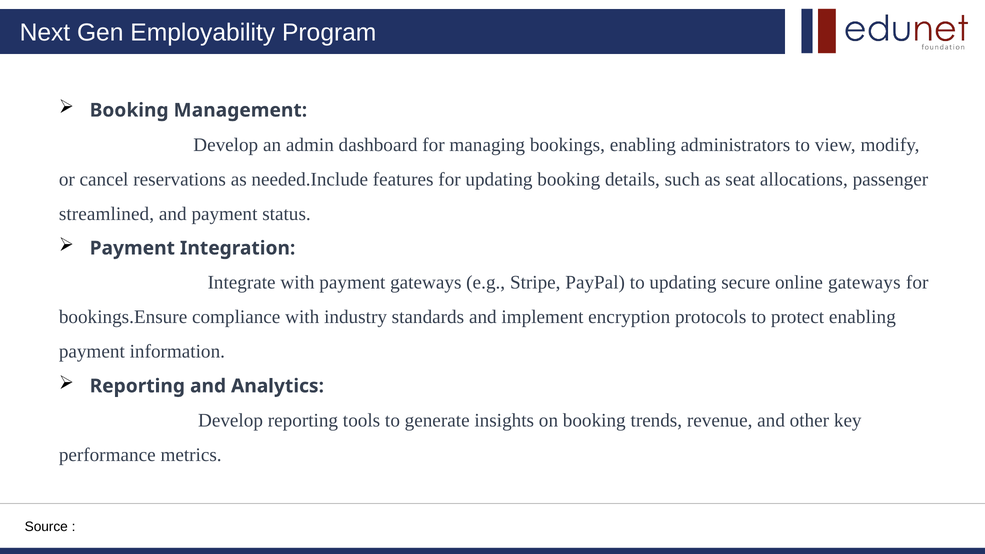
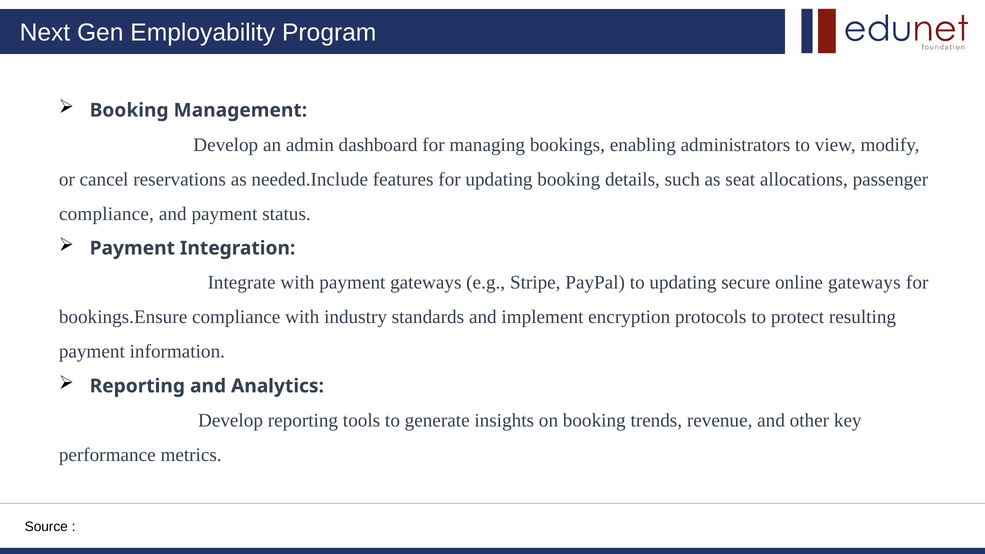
streamlined: streamlined -> compliance (106, 214)
protect enabling: enabling -> resulting (862, 317)
